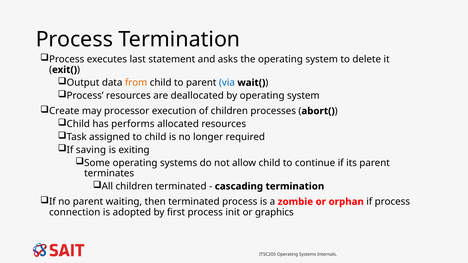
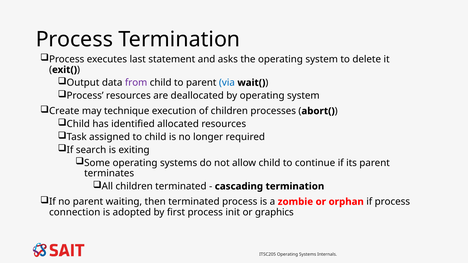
from colour: orange -> purple (136, 83)
processor: processor -> technique (127, 111)
performs: performs -> identified (133, 124)
saving: saving -> search (91, 150)
